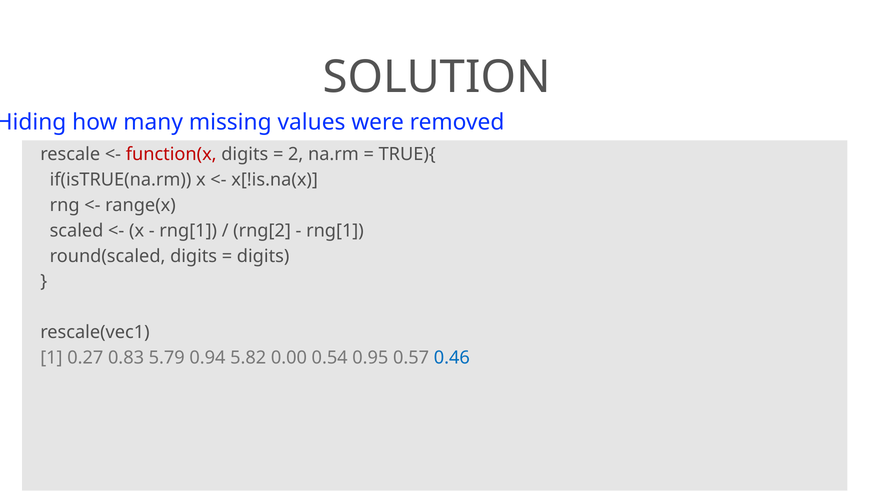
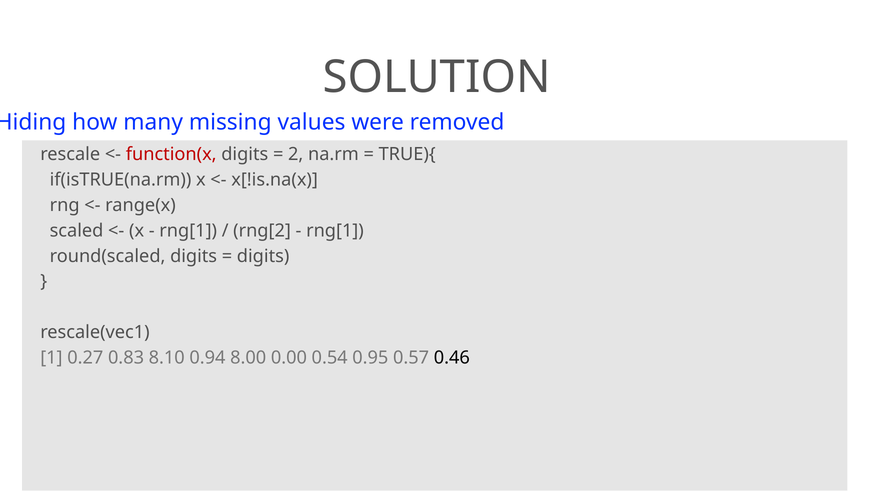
5.79: 5.79 -> 8.10 (167, 358)
5.82: 5.82 -> 8.00 (248, 358)
0.46 colour: blue -> black (452, 358)
